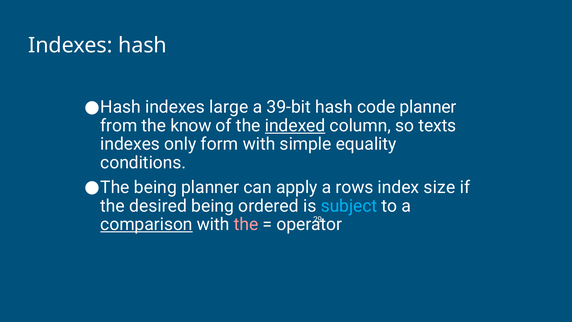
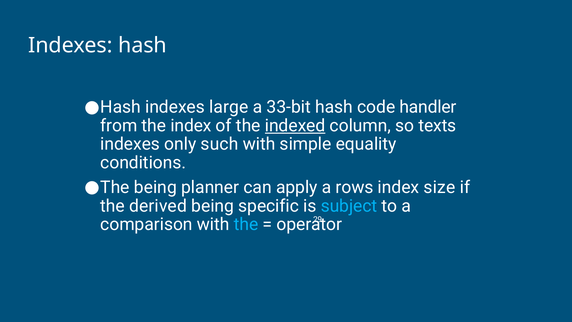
39-bit: 39-bit -> 33-bit (289, 107)
code planner: planner -> handler (428, 107)
the know: know -> index (191, 126)
form: form -> such (219, 144)
desired: desired -> derived (158, 206)
ordered: ordered -> specific (269, 206)
comparison underline: present -> none (146, 224)
the colour: pink -> light blue (246, 224)
